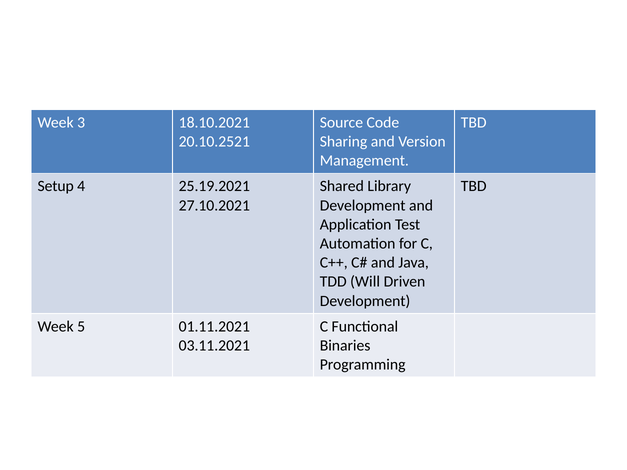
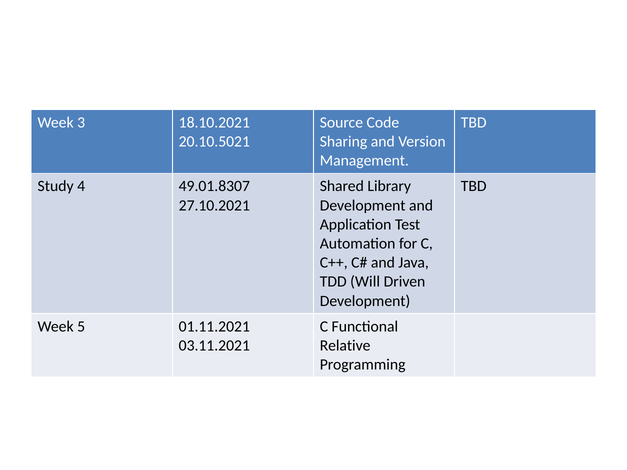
20.10.2521: 20.10.2521 -> 20.10.5021 (214, 142)
Setup: Setup -> Study (56, 186)
25.19.2021: 25.19.2021 -> 49.01.8307 (214, 186)
Binaries: Binaries -> Relative (345, 346)
